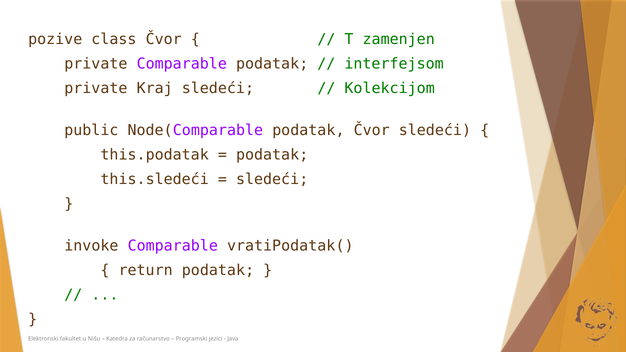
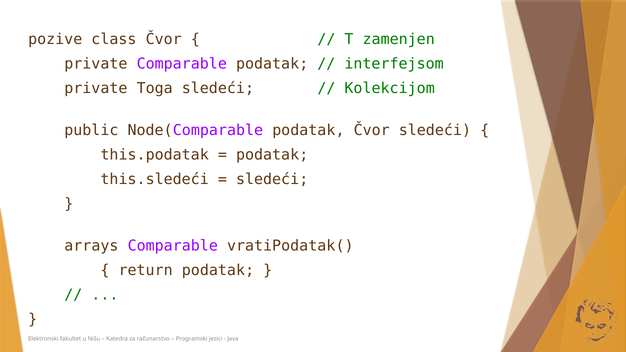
Kraj: Kraj -> Toga (155, 89)
invoke: invoke -> arrays (91, 246)
